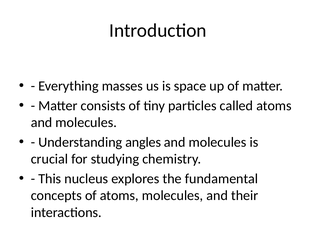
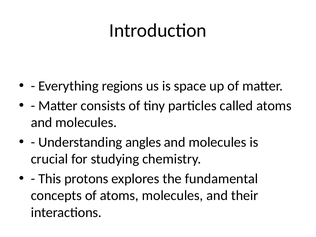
masses: masses -> regions (122, 86)
nucleus: nucleus -> protons (86, 179)
